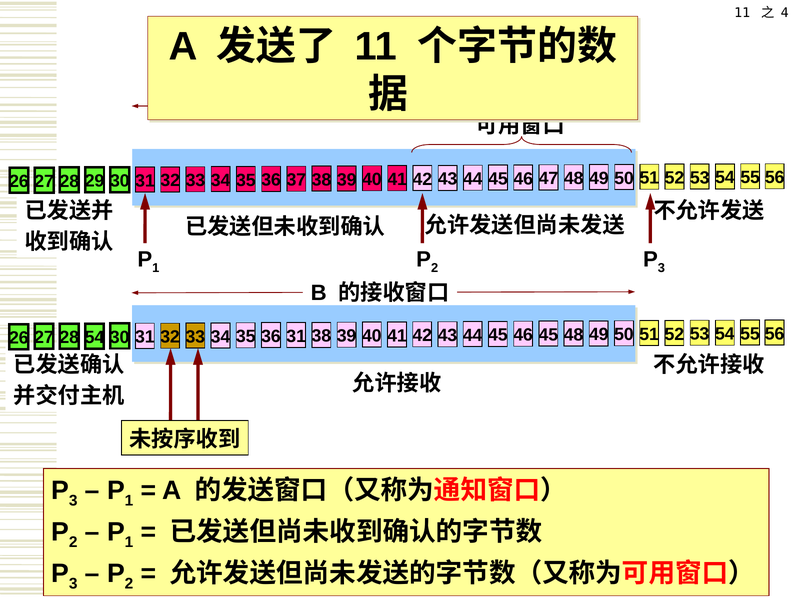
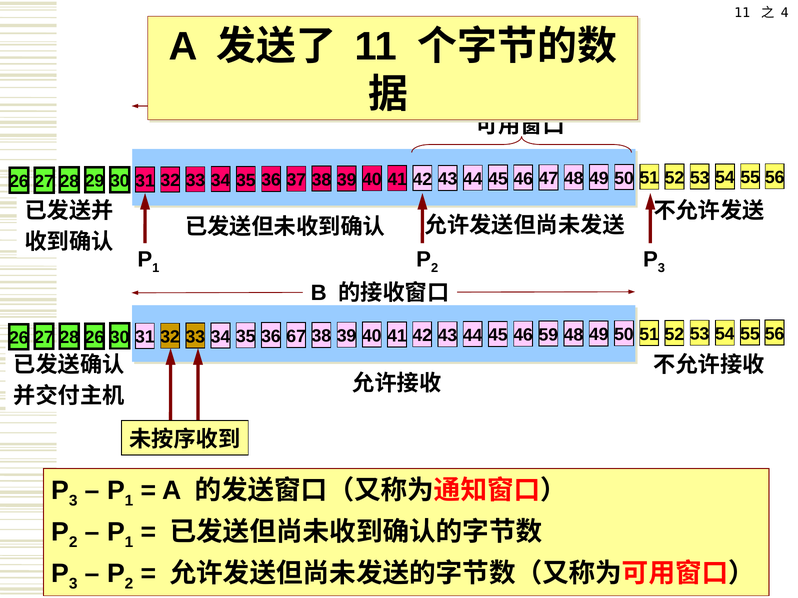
28 54: 54 -> 26 (94, 338)
36 31: 31 -> 67 (296, 337)
46 45: 45 -> 59 (548, 335)
